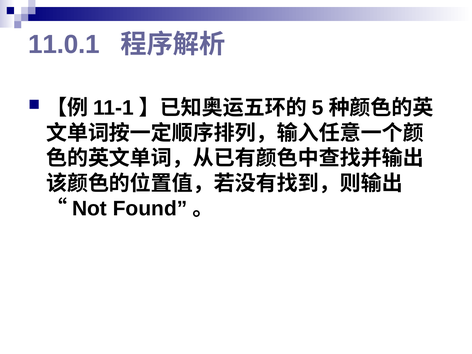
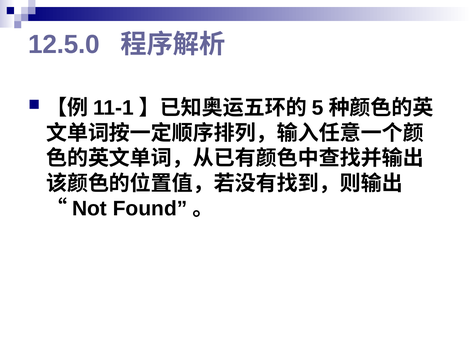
11.0.1: 11.0.1 -> 12.5.0 (64, 45)
